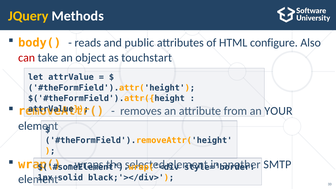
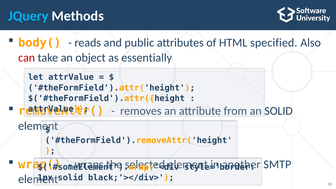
JQuery colour: yellow -> light blue (28, 16)
configure: configure -> specified (274, 43)
touchstart: touchstart -> essentially (147, 58)
YOUR: YOUR -> SOLID (279, 111)
